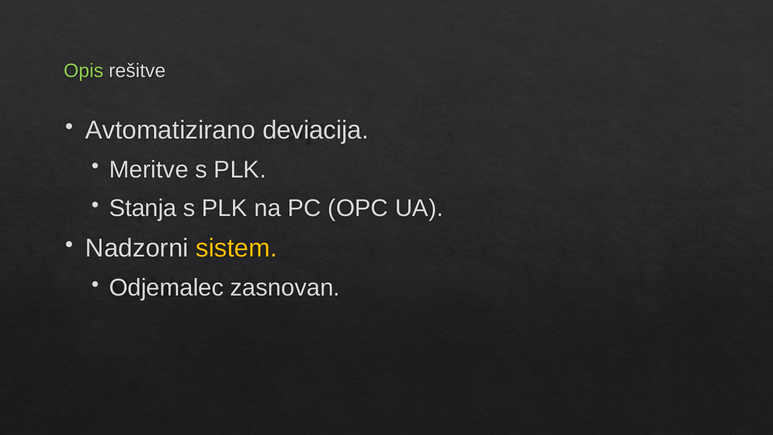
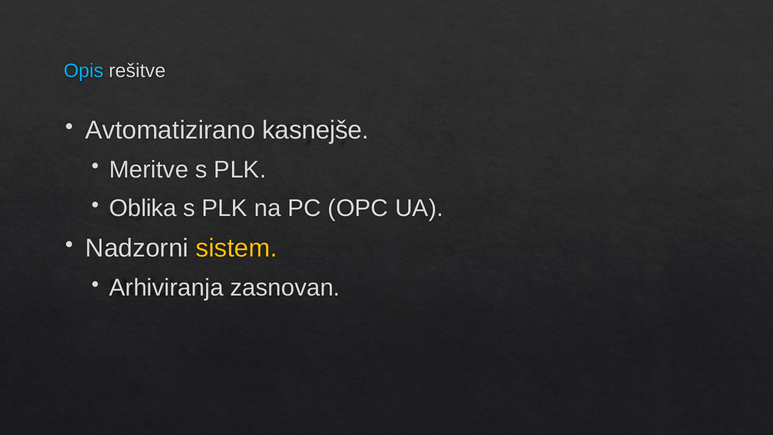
Opis colour: light green -> light blue (84, 71)
deviacija: deviacija -> kasnejše (316, 130)
Stanja: Stanja -> Oblika (143, 208)
Odjemalec: Odjemalec -> Arhiviranja (166, 288)
